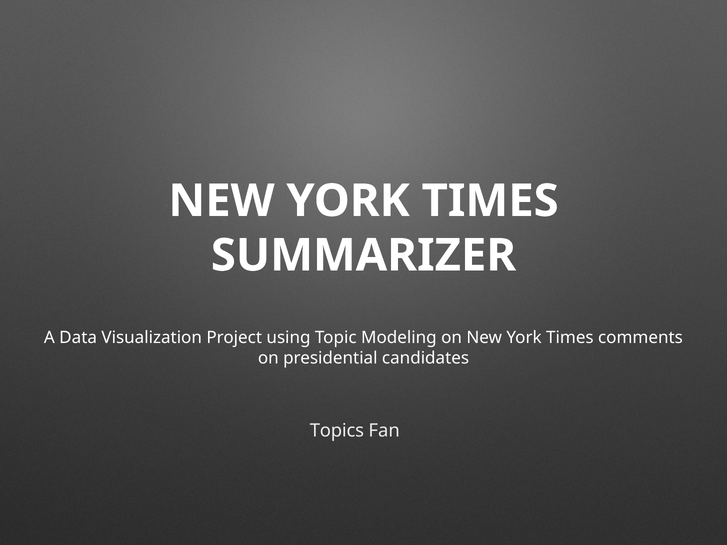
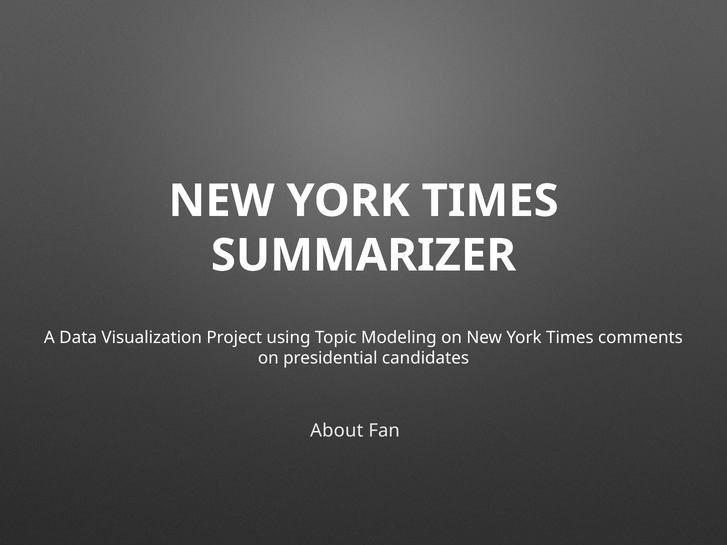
Topics: Topics -> About (337, 431)
